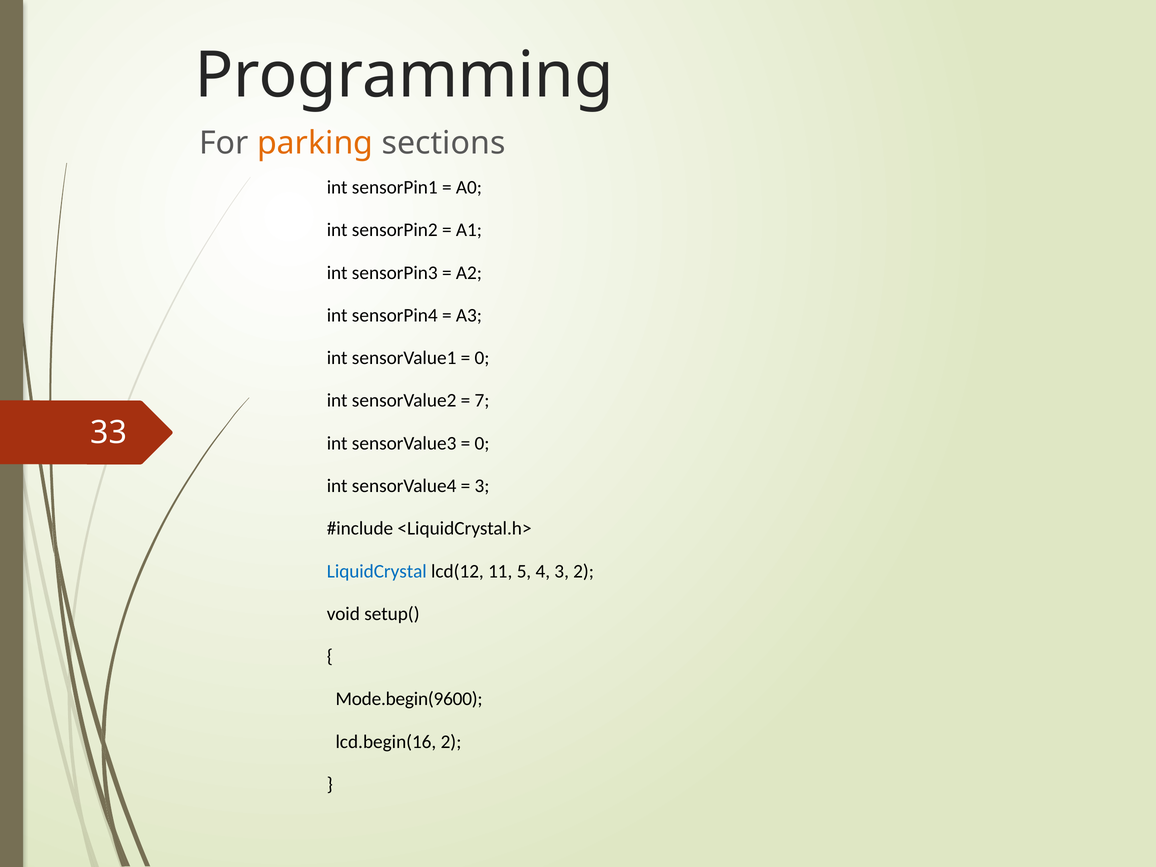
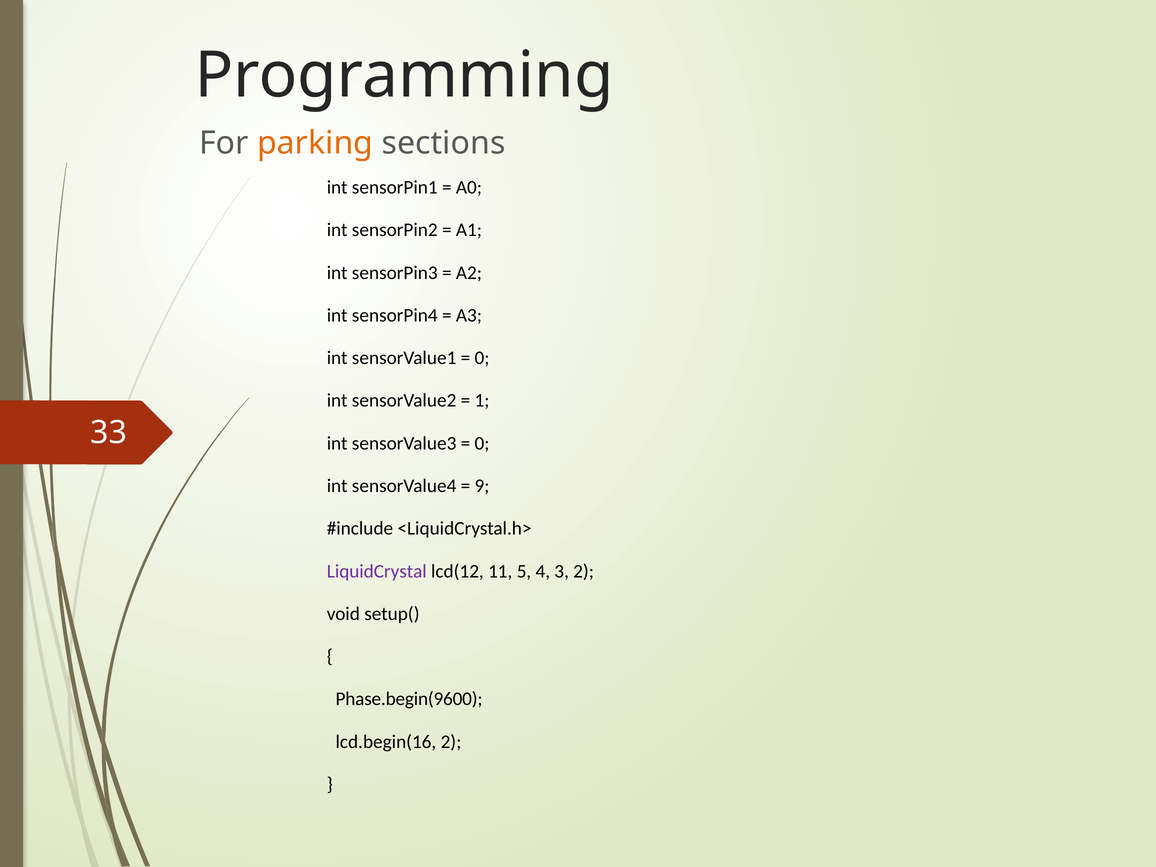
7: 7 -> 1 (482, 401)
3: 3 -> 9 (482, 486)
LiquidCrystal colour: blue -> purple (377, 571)
Mode.begin(9600: Mode.begin(9600 -> Phase.begin(9600 (409, 699)
